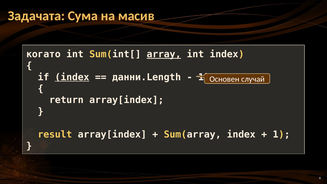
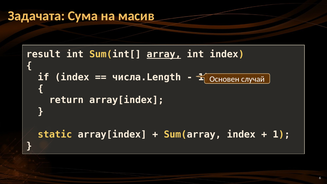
когато: когато -> result (43, 54)
index underline: present -> none (72, 77)
данни.Length: данни.Length -> числа.Length (147, 77)
result: result -> static (55, 134)
